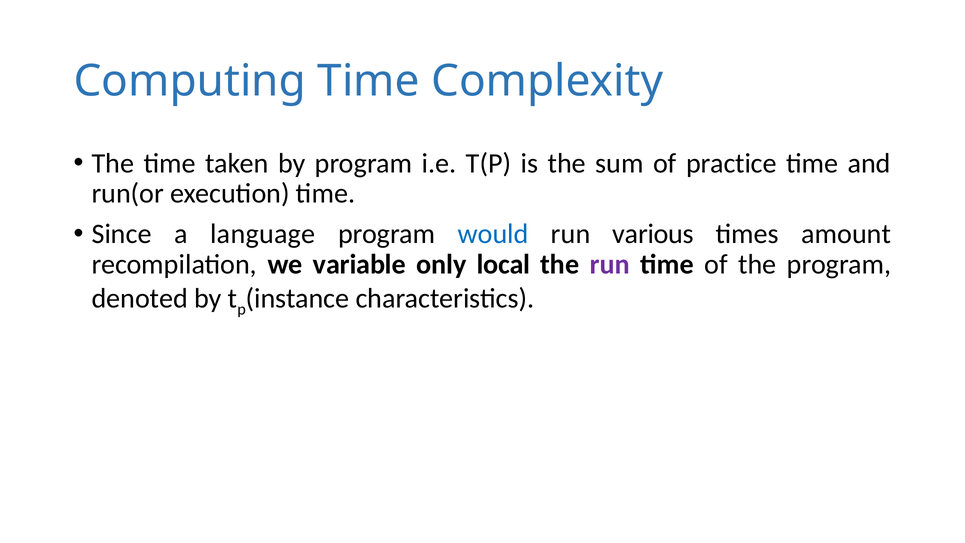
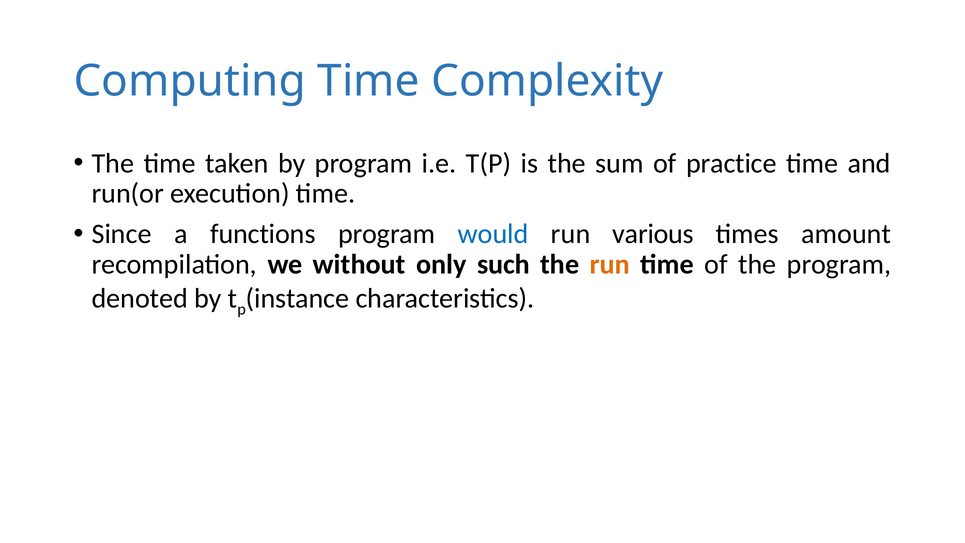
language: language -> functions (263, 234)
variable: variable -> without (359, 264)
local: local -> such (503, 264)
run colour: purple -> orange (610, 264)
